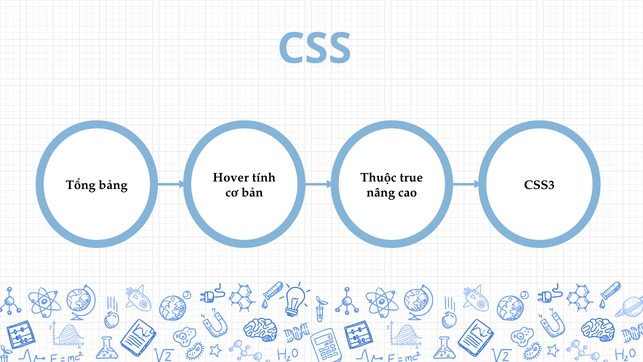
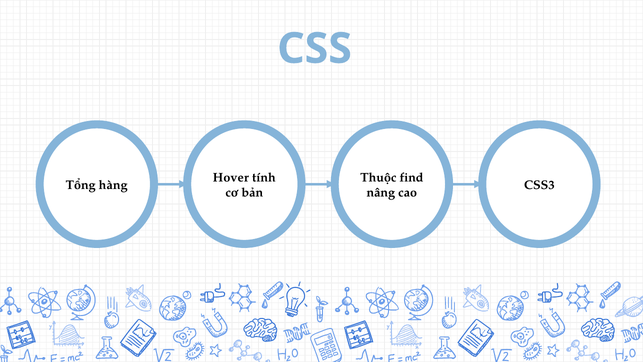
true: true -> find (411, 177)
bảng: bảng -> hàng (113, 185)
